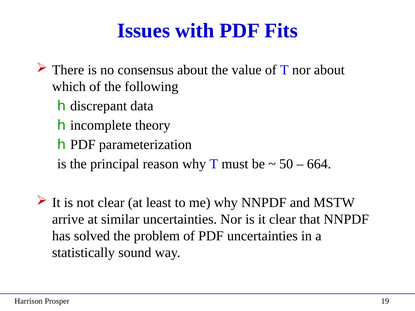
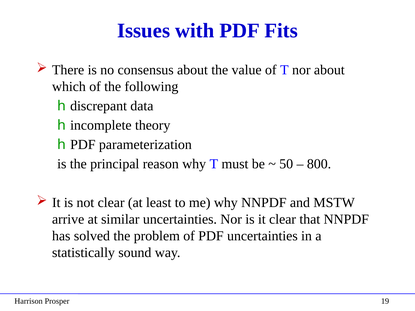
664: 664 -> 800 (319, 164)
